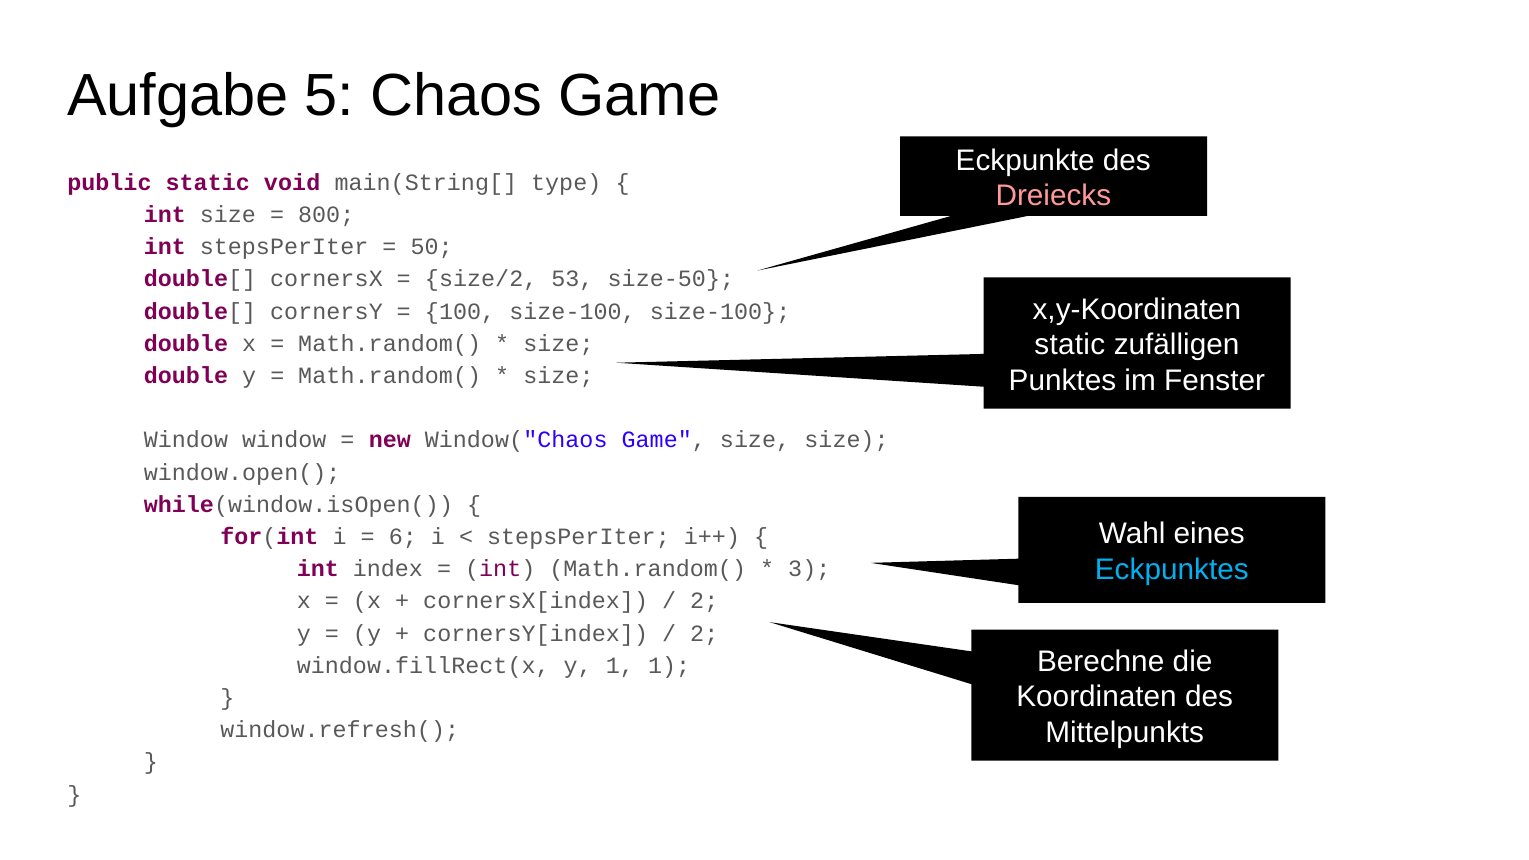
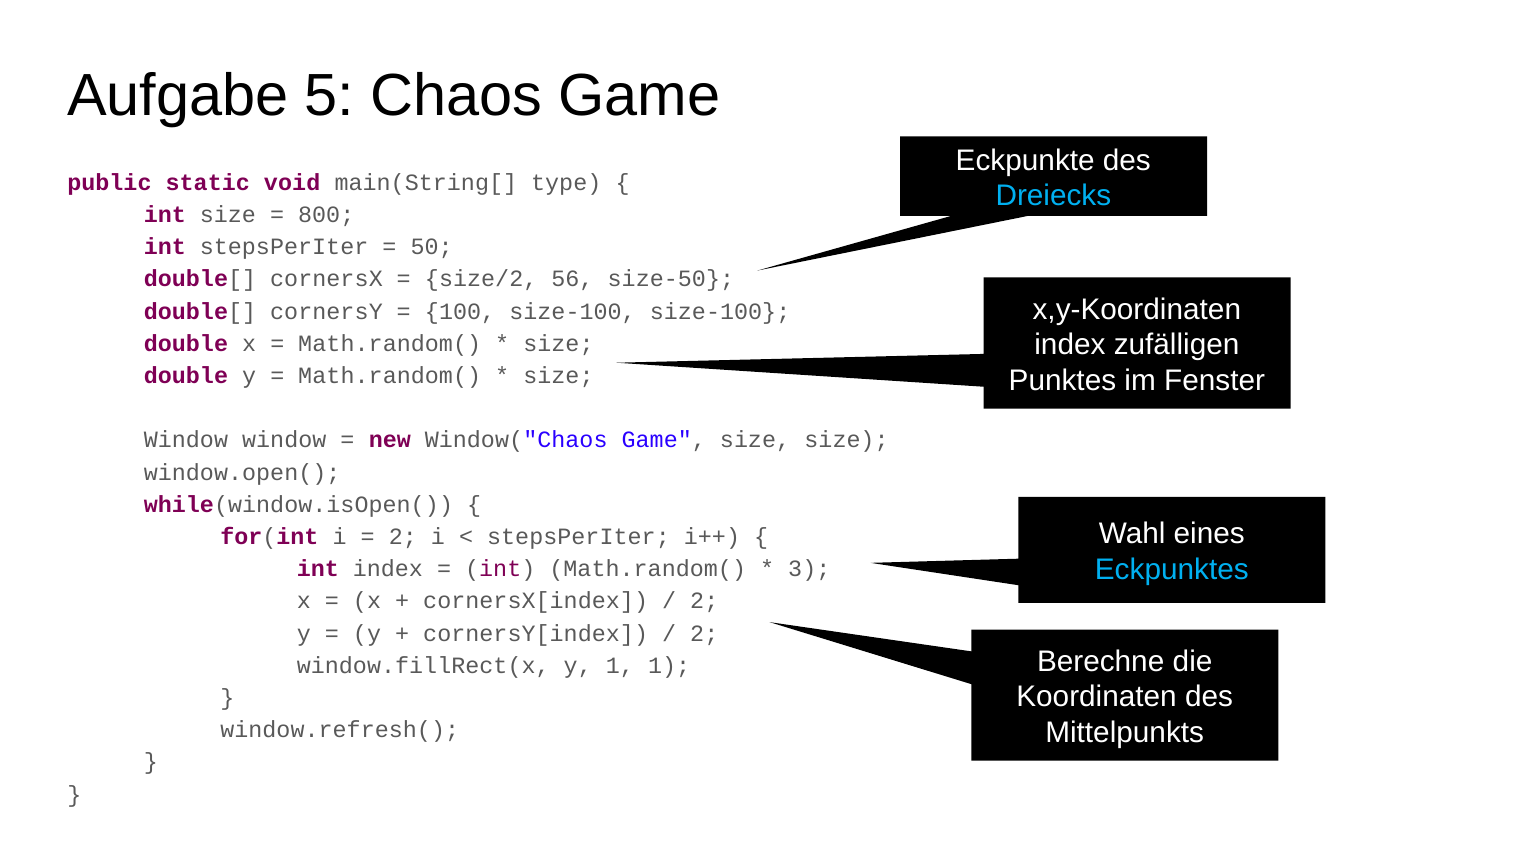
Dreiecks colour: pink -> light blue (1053, 196)
53: 53 -> 56 (572, 279)
static: static -> index (1070, 345)
6: 6 -> 2 (403, 537)
